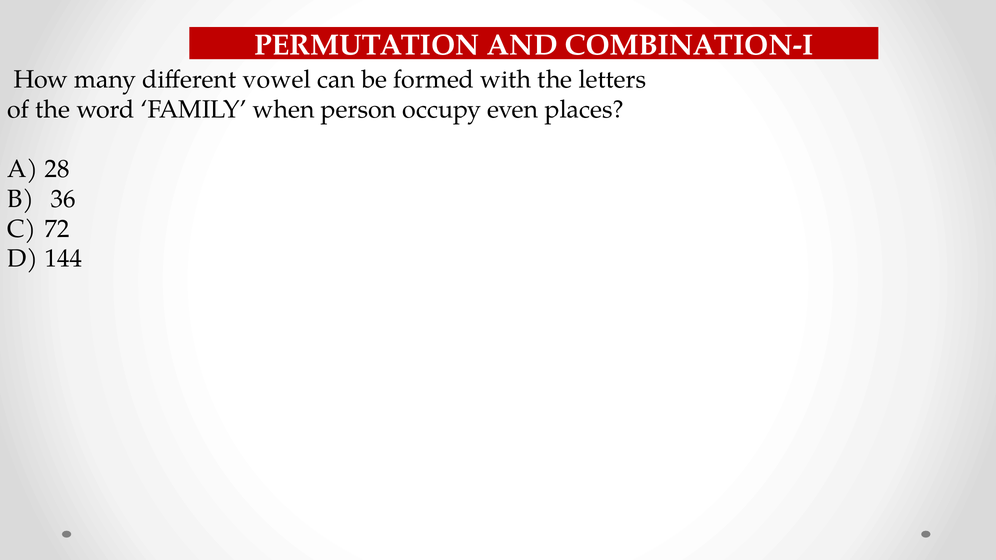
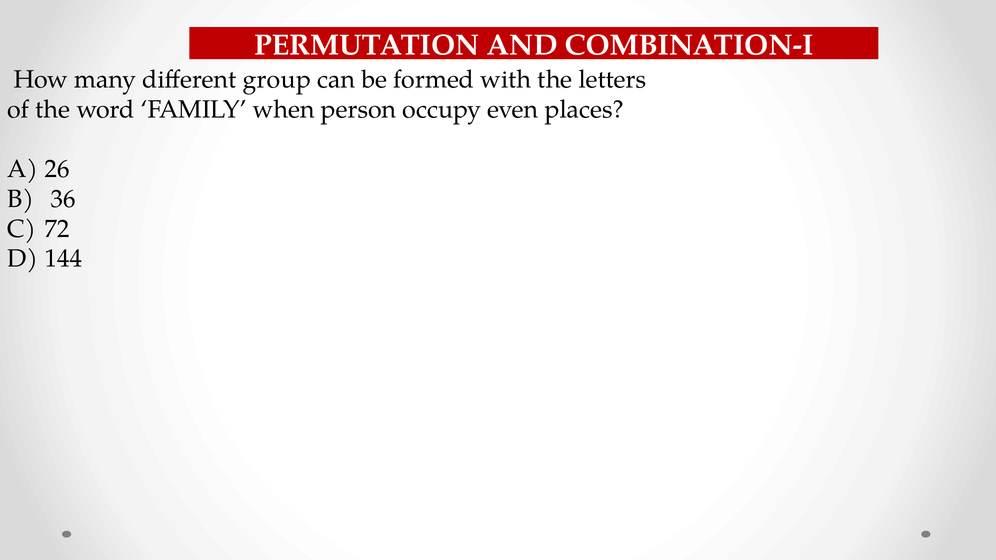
vowel: vowel -> group (277, 80)
28: 28 -> 26 (57, 169)
